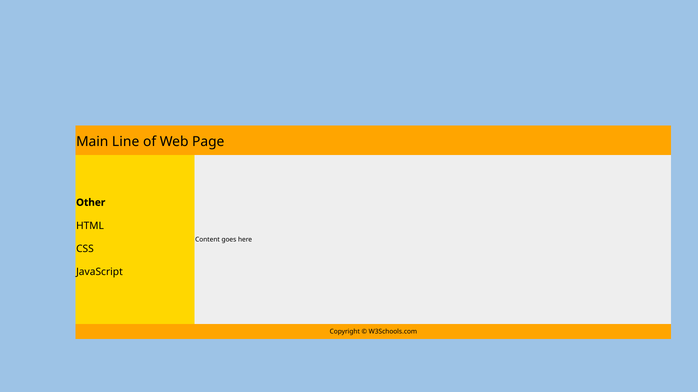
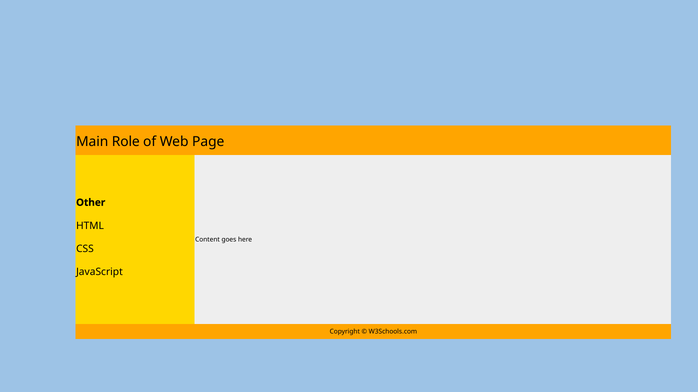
Line: Line -> Role (126, 142)
